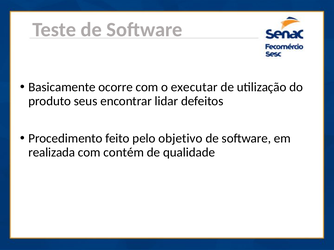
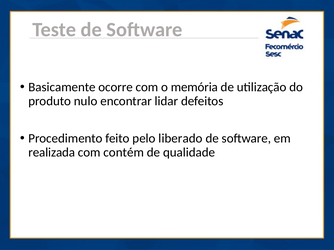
executar: executar -> memória (194, 87)
seus: seus -> nulo (86, 101)
objetivo: objetivo -> liberado (181, 139)
